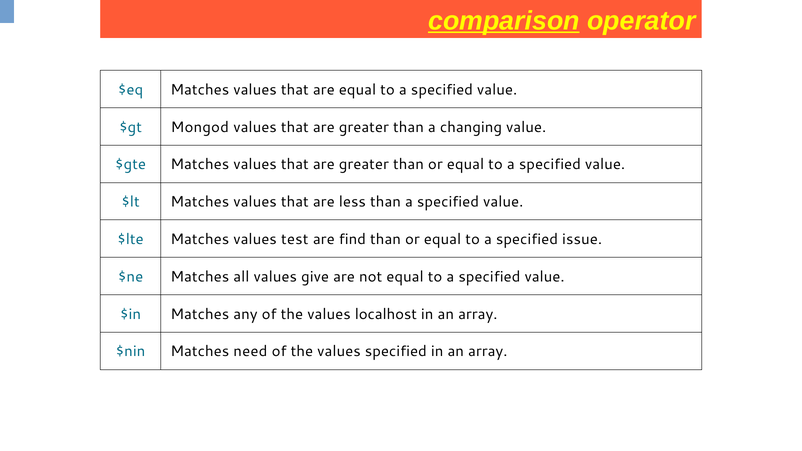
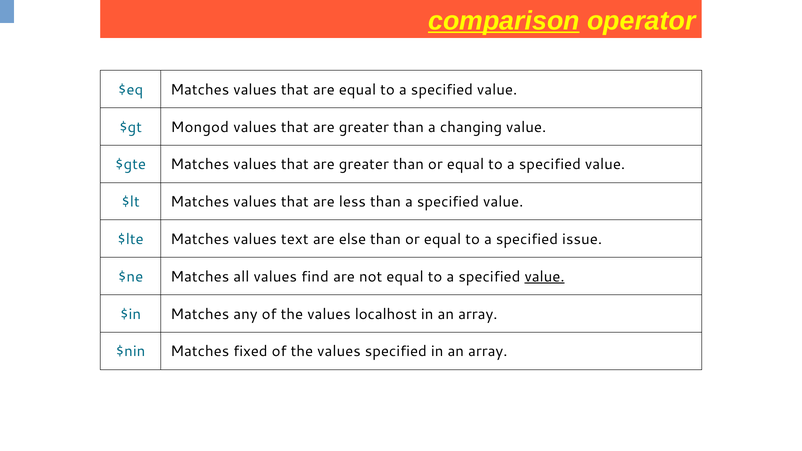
test: test -> text (295, 239)
find: find -> else (352, 239)
give: give -> find (315, 277)
value underline: none -> present (545, 277)
need: need -> fixed (250, 352)
